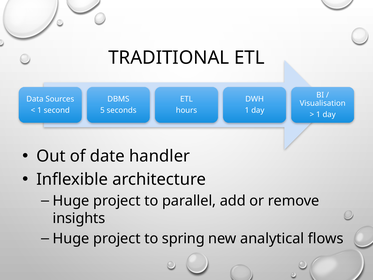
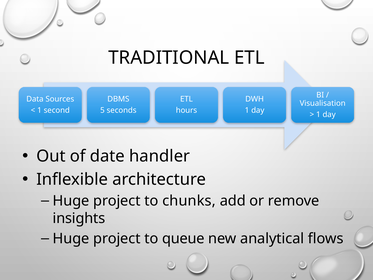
parallel: parallel -> chunks (189, 201)
spring: spring -> queue (183, 238)
